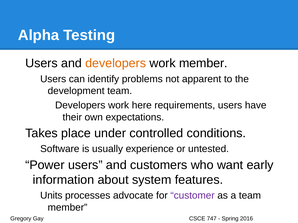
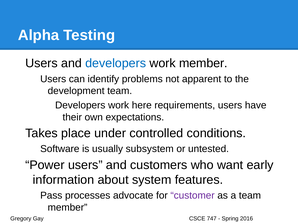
developers colour: orange -> blue (116, 63)
experience: experience -> subsystem (150, 149)
Units: Units -> Pass (51, 196)
